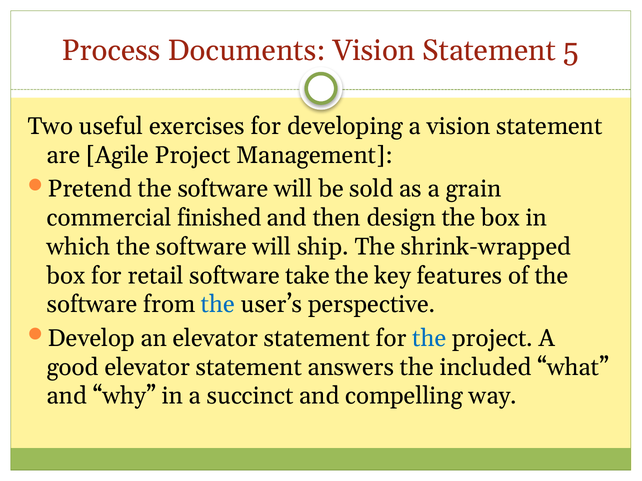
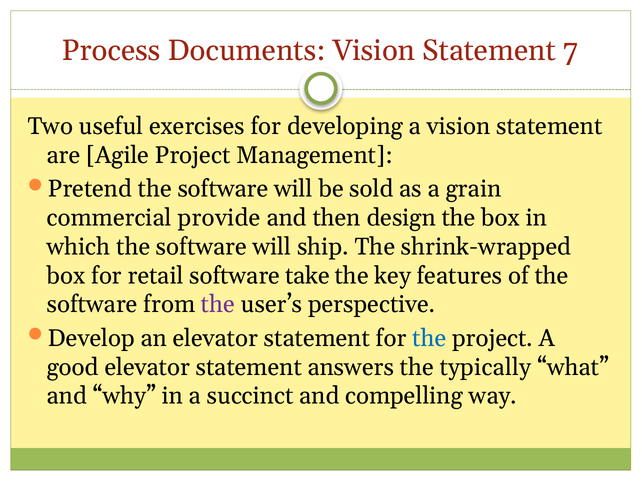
5: 5 -> 7 (571, 51)
finished: finished -> provide (219, 218)
the colour: blue -> purple (218, 305)
included: included -> typically (485, 367)
